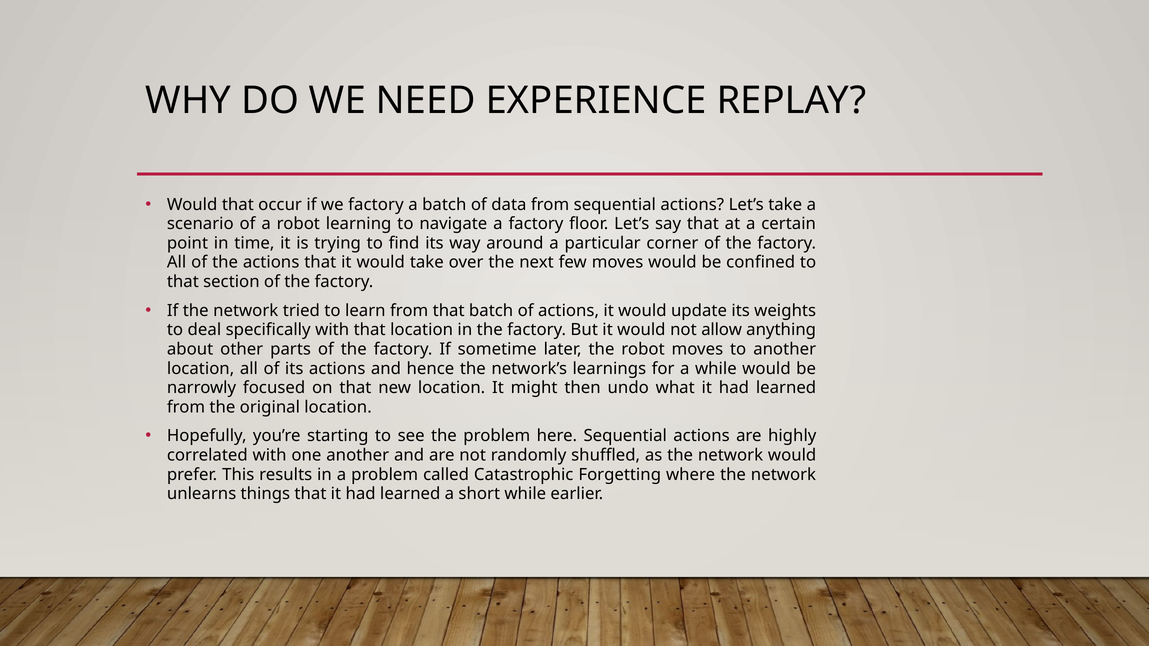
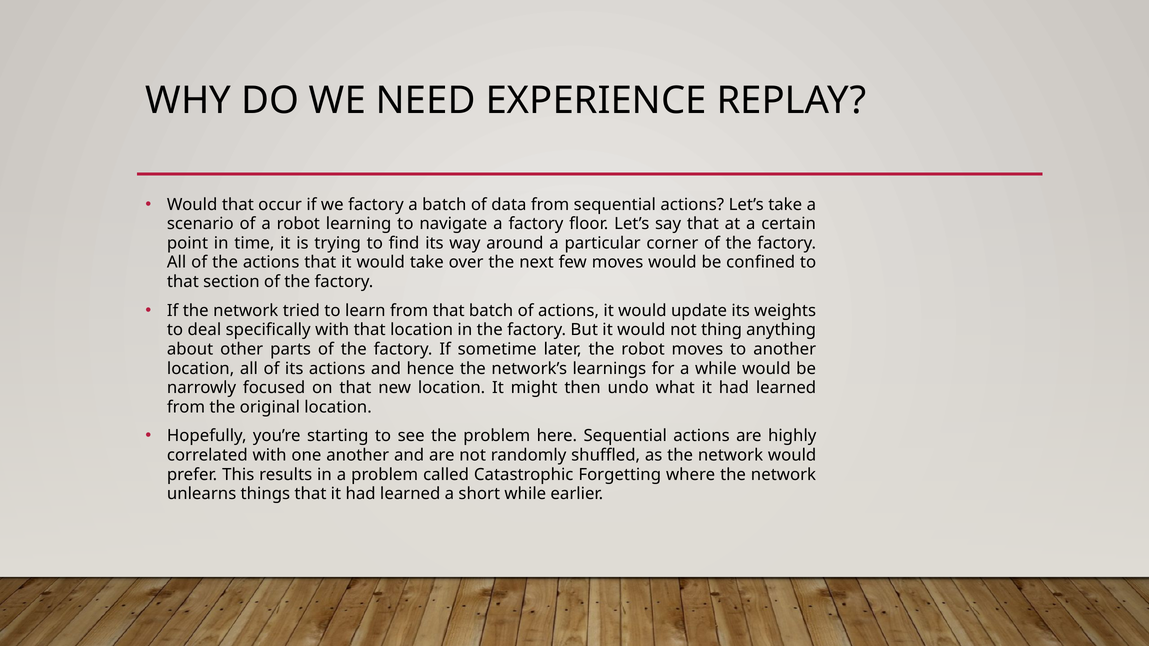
allow: allow -> thing (722, 330)
